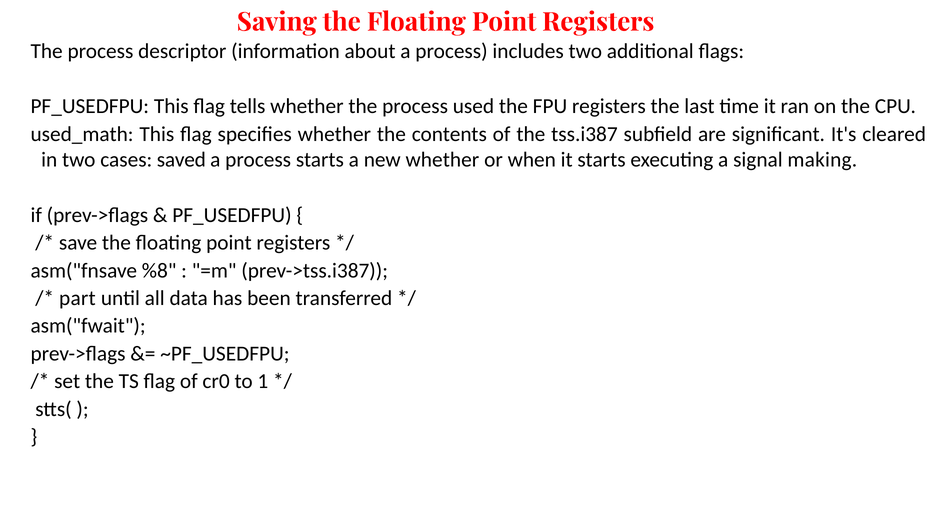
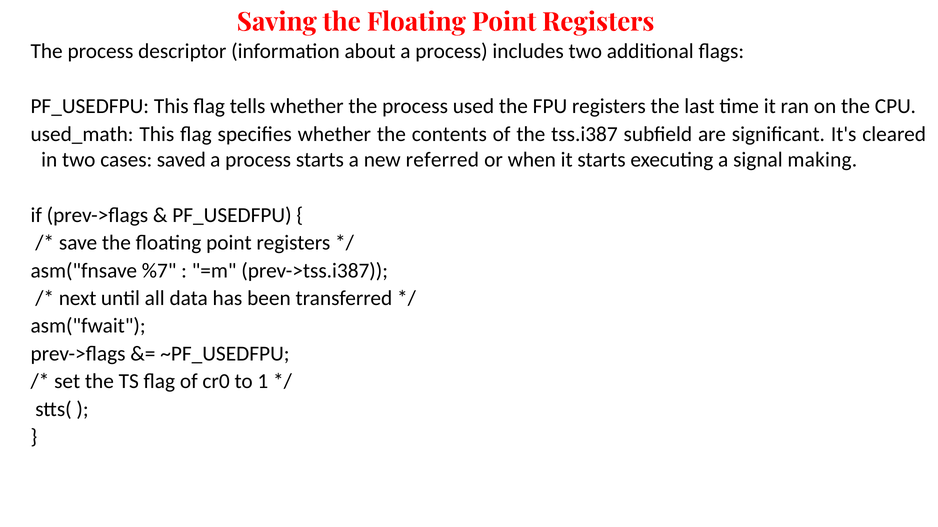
new whether: whether -> referred (442, 160)
%8: %8 -> %7 (159, 271)
part: part -> next (78, 299)
